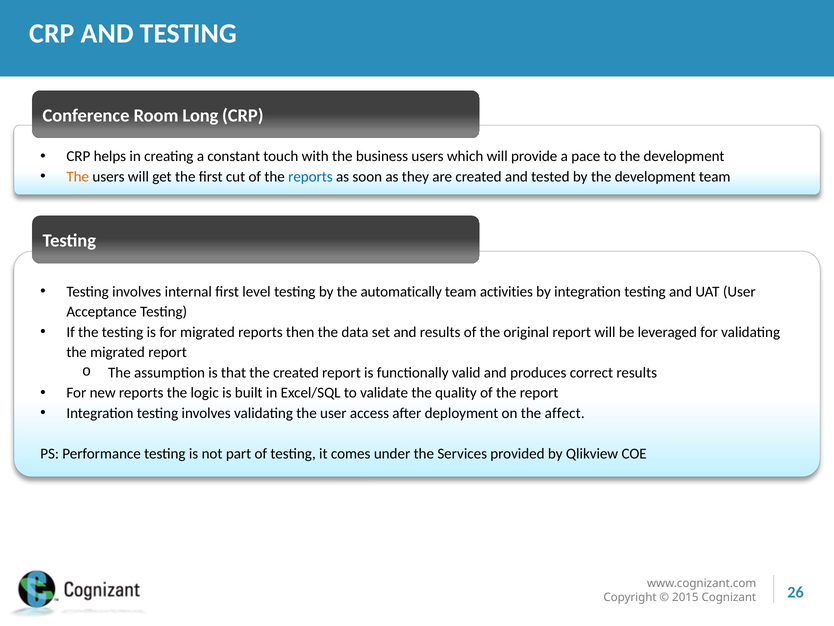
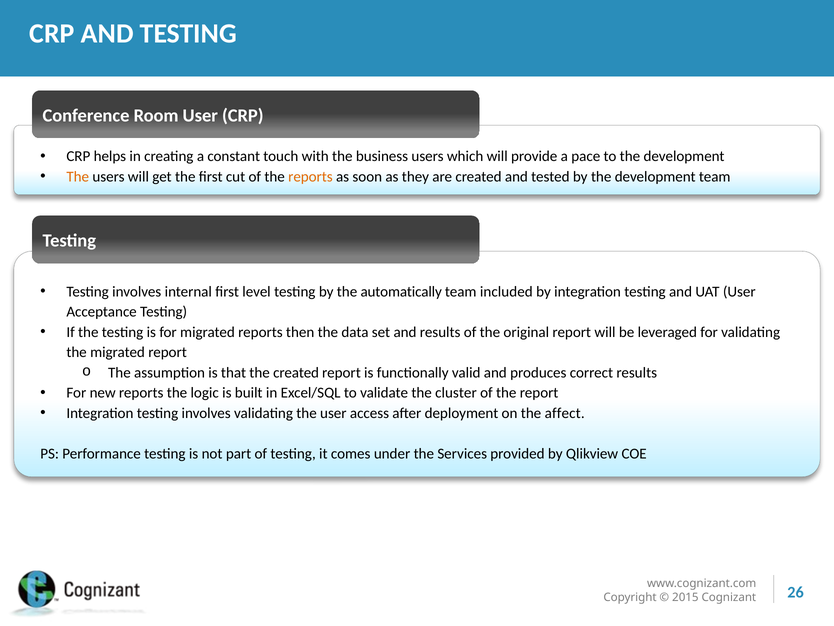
Room Long: Long -> User (200, 115)
reports colour: blue -> orange (310, 177)
activities: activities -> included (506, 291)
quality: quality -> cluster (456, 393)
